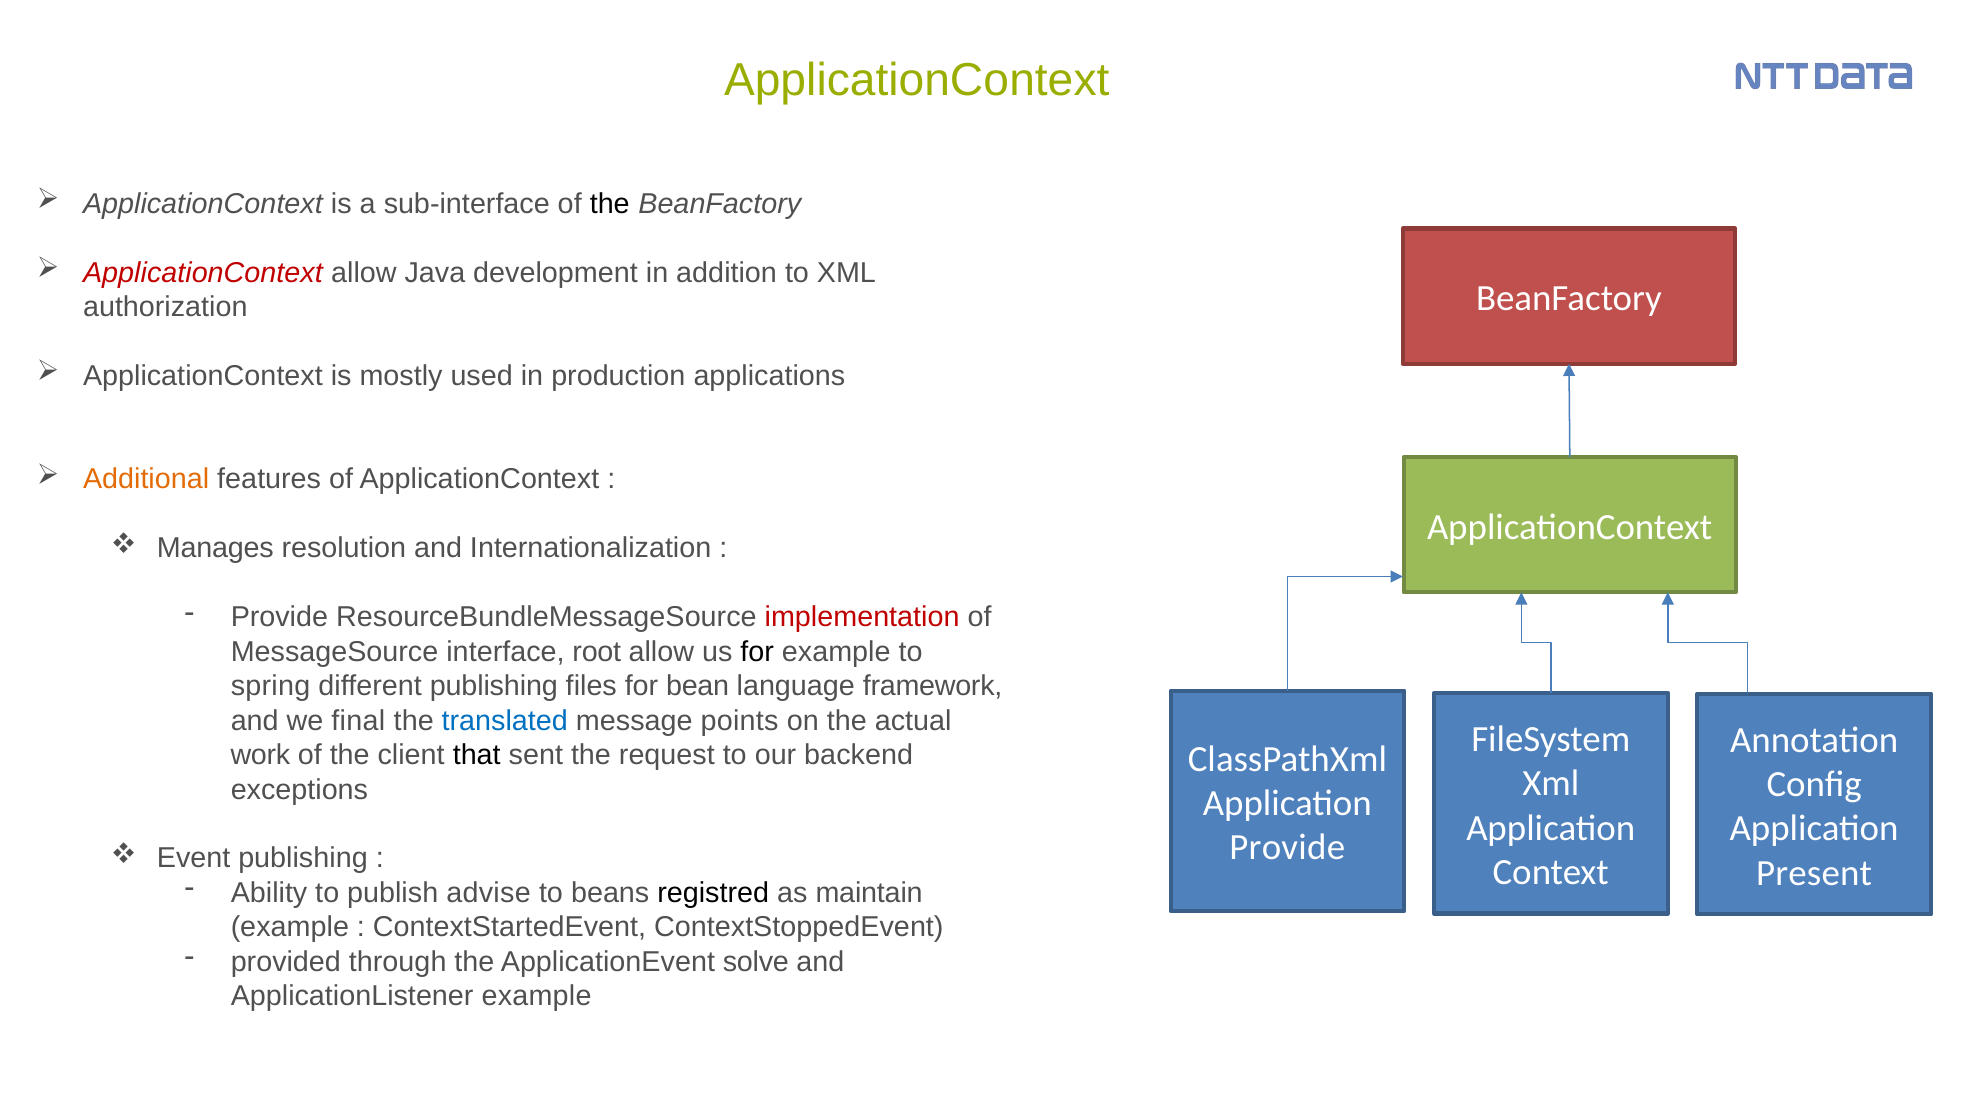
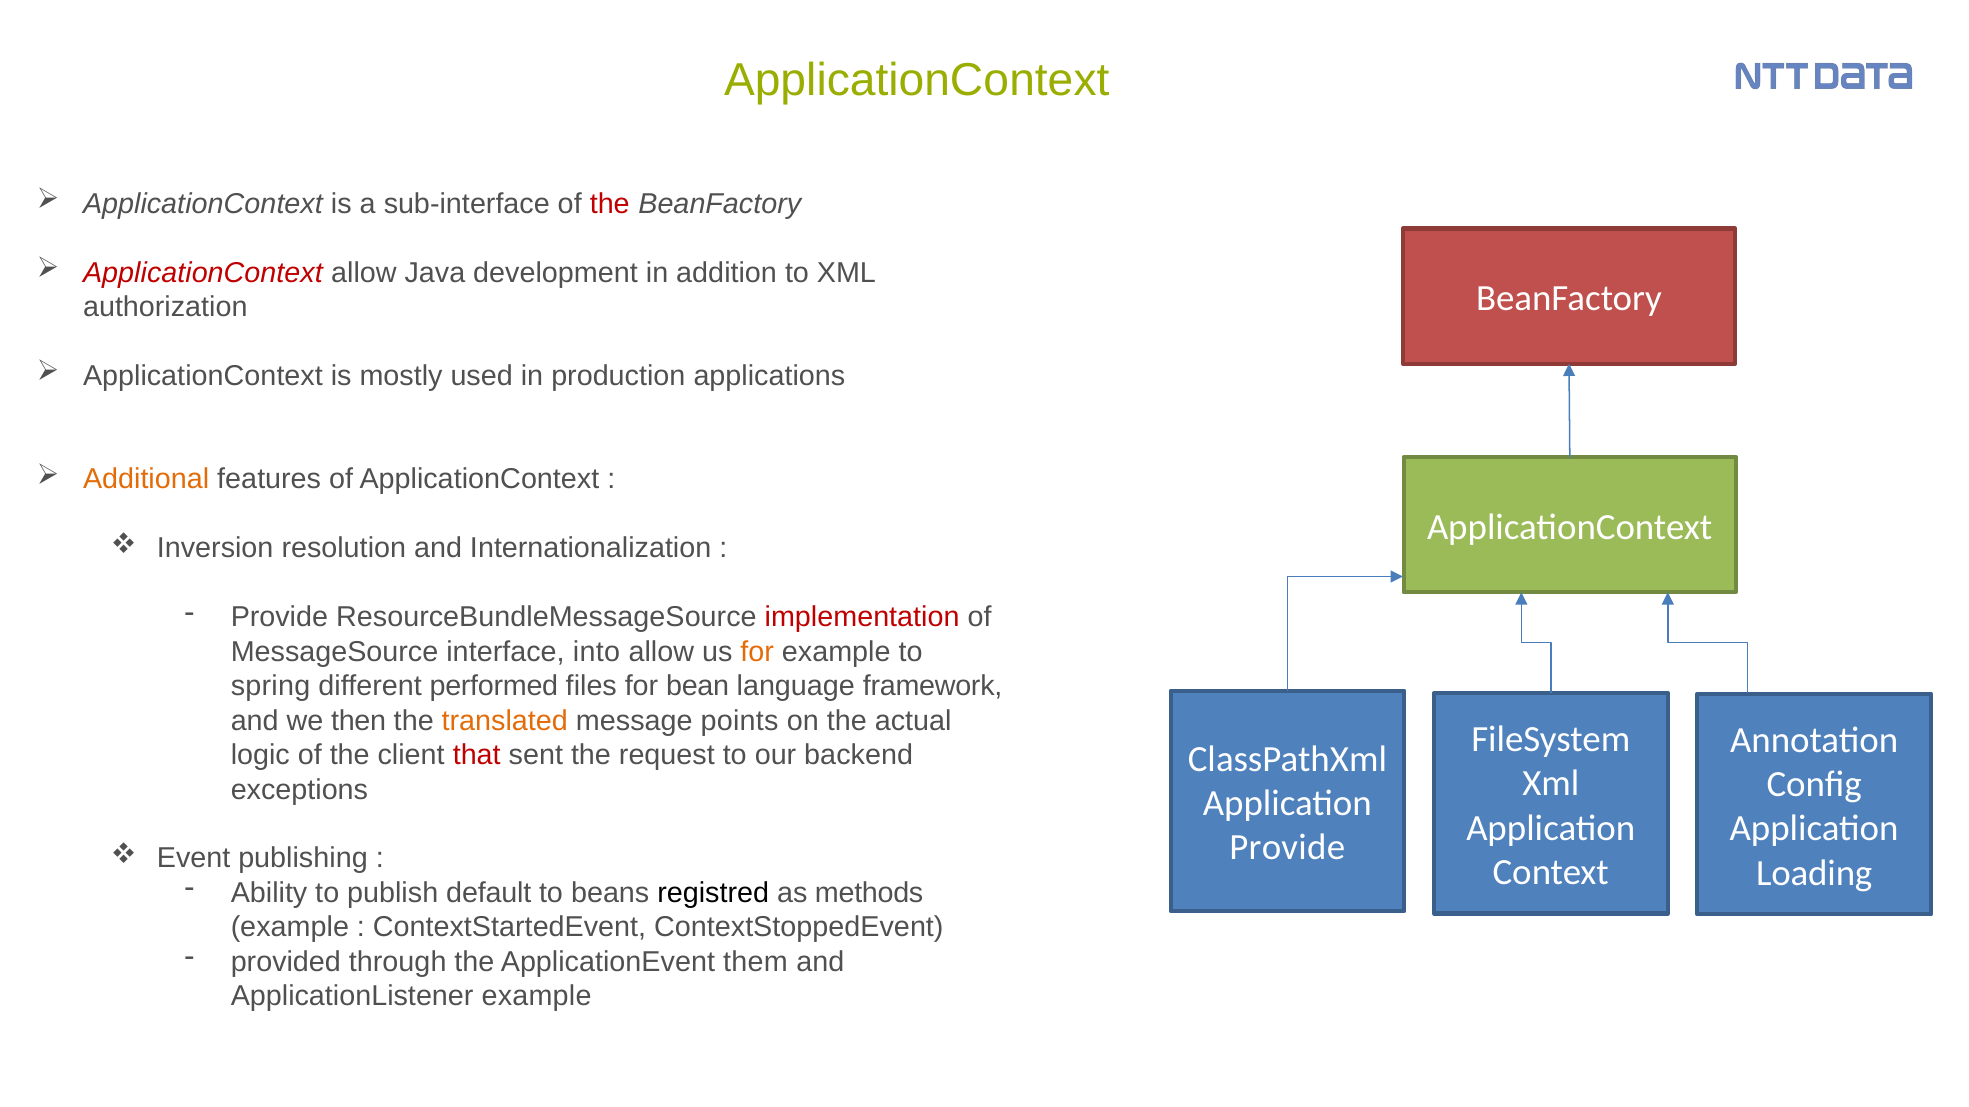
the colour: black -> red (610, 204)
Manages: Manages -> Inversion (215, 549)
root: root -> into (596, 652)
for colour: black -> orange (757, 652)
different publishing: publishing -> performed (494, 687)
final: final -> then (359, 721)
translated colour: blue -> orange (505, 721)
work: work -> logic (260, 755)
that colour: black -> red (477, 755)
Present: Present -> Loading (1814, 874)
advise: advise -> default (489, 893)
maintain: maintain -> methods (869, 893)
solve: solve -> them (756, 962)
